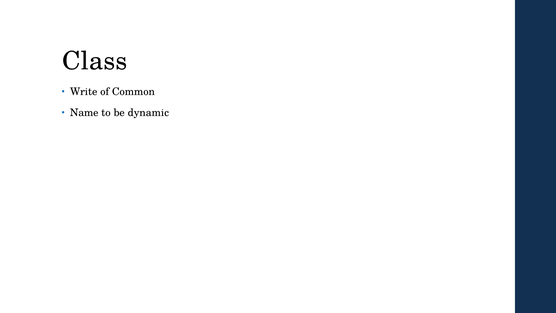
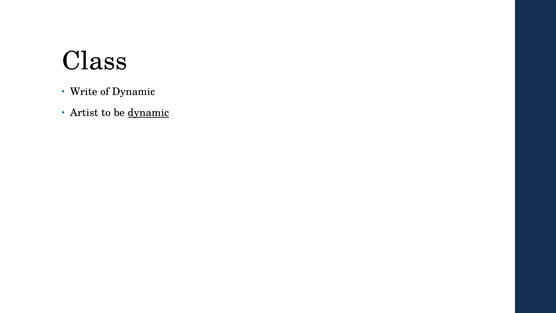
of Common: Common -> Dynamic (133, 92)
Name: Name -> Artist (84, 113)
dynamic underline: none -> present (148, 113)
